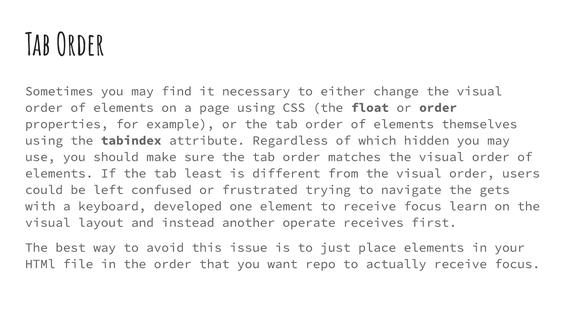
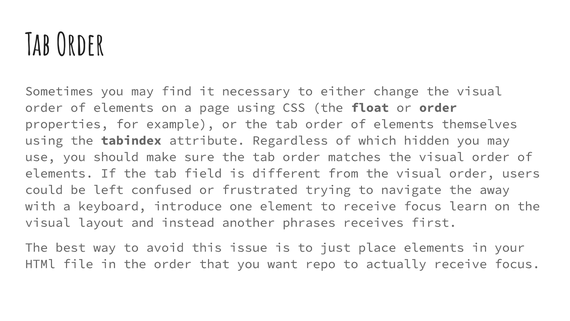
least: least -> field (203, 173)
gets: gets -> away (495, 190)
developed: developed -> introduce (188, 206)
operate: operate -> phrases (309, 222)
